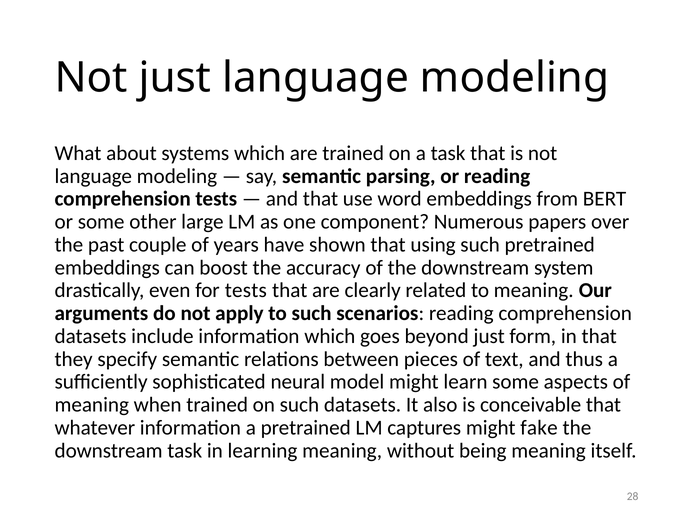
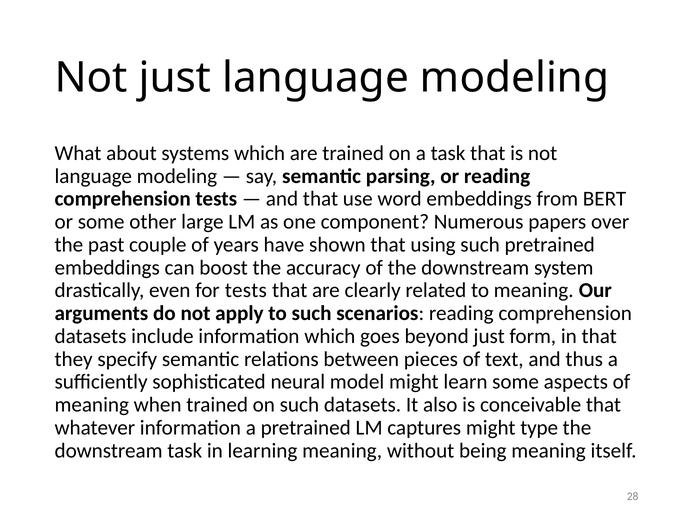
fake: fake -> type (539, 427)
